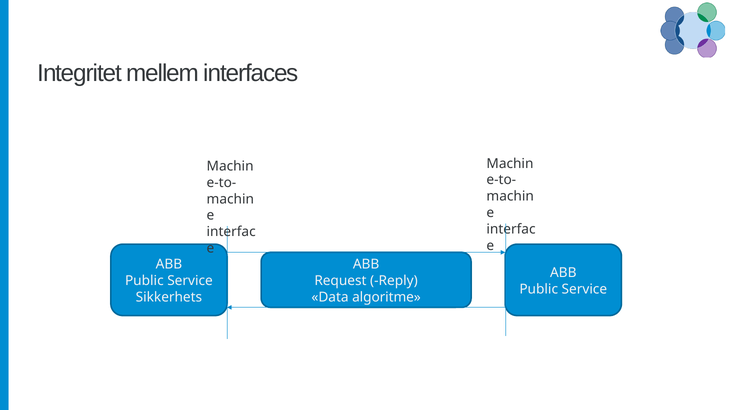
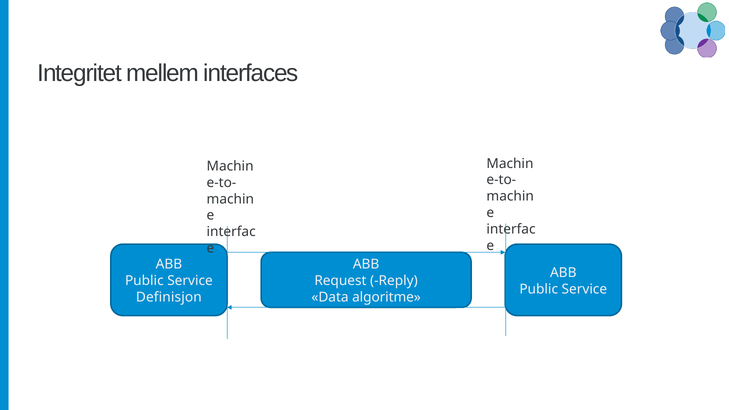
Sikkerhets: Sikkerhets -> Definisjon (169, 297)
